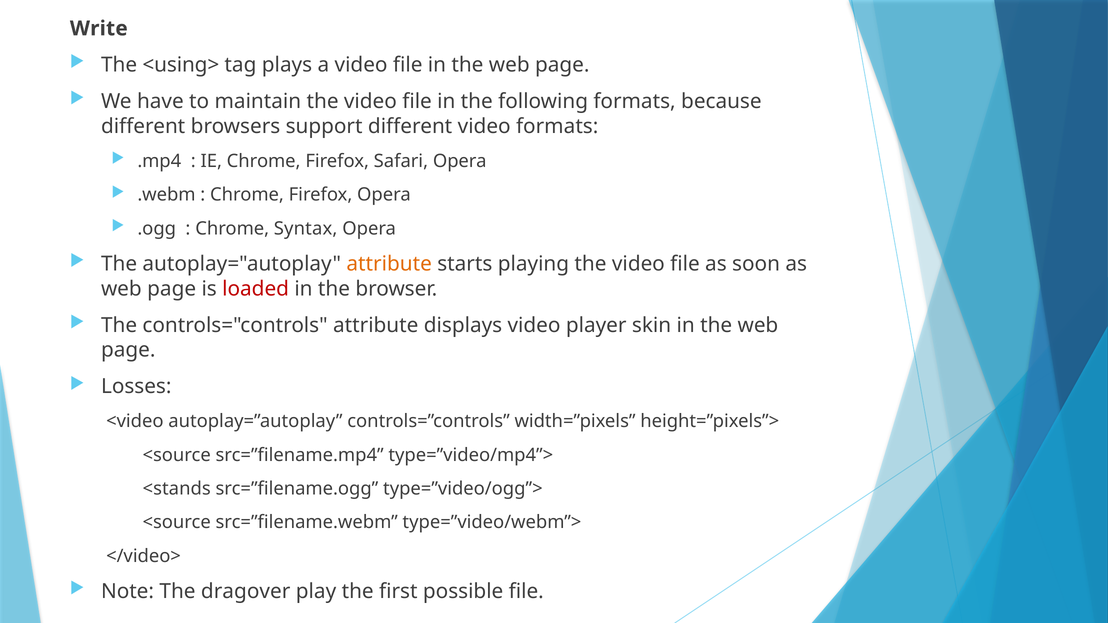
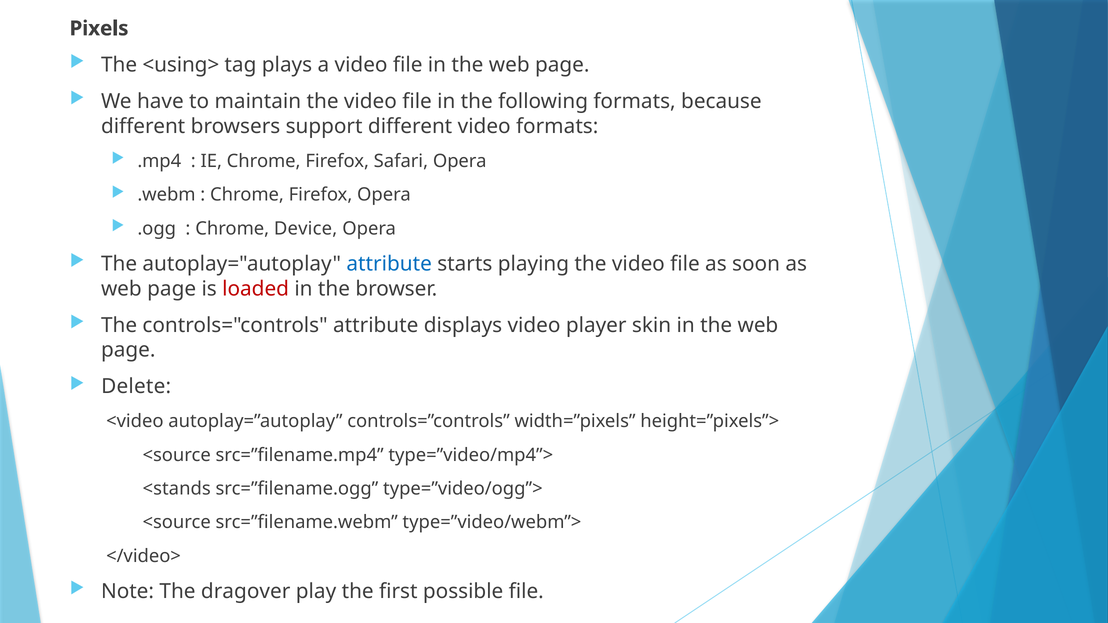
Write: Write -> Pixels (99, 29)
Syntax: Syntax -> Device (306, 229)
attribute colour: orange -> blue (389, 264)
Losses: Losses -> Delete (136, 387)
